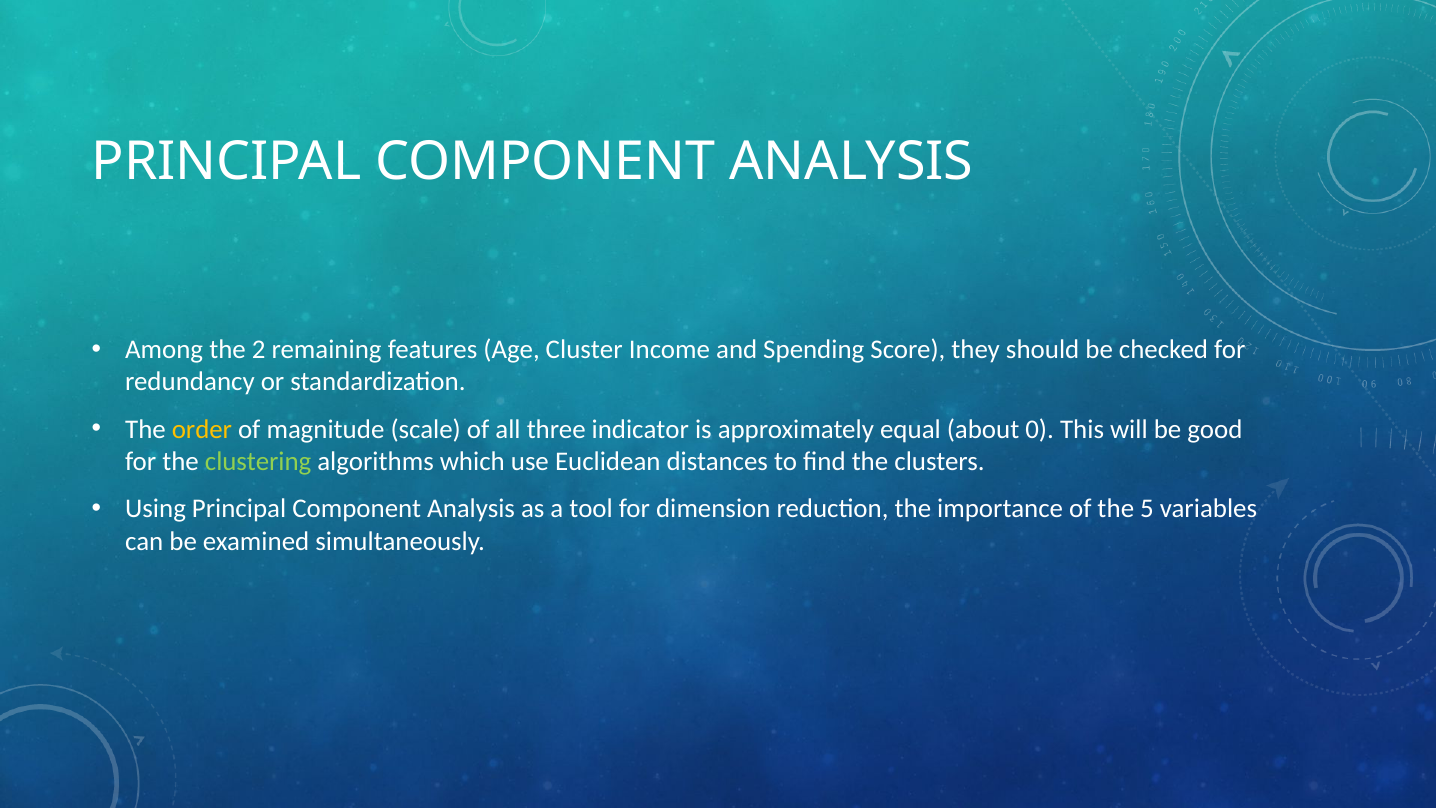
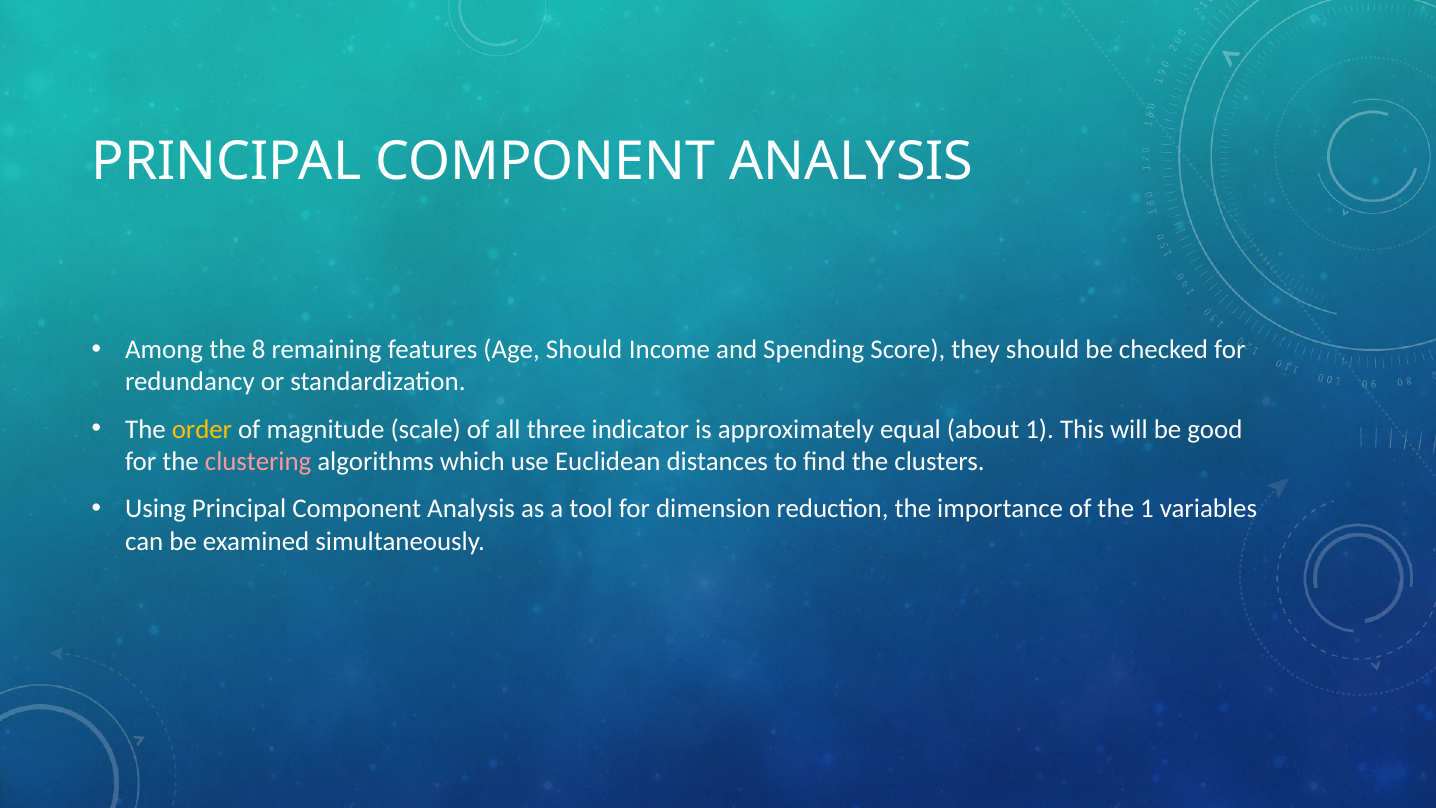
2: 2 -> 8 (259, 350)
Age Cluster: Cluster -> Should (584, 350)
about 0: 0 -> 1 (1040, 429)
clustering colour: light green -> pink (258, 462)
the 5: 5 -> 1 (1147, 509)
